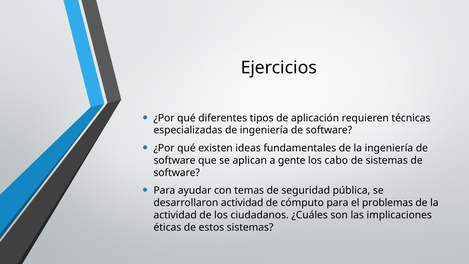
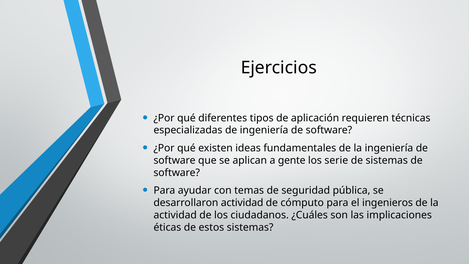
cabo: cabo -> serie (336, 160)
problemas: problemas -> ingenieros (387, 203)
